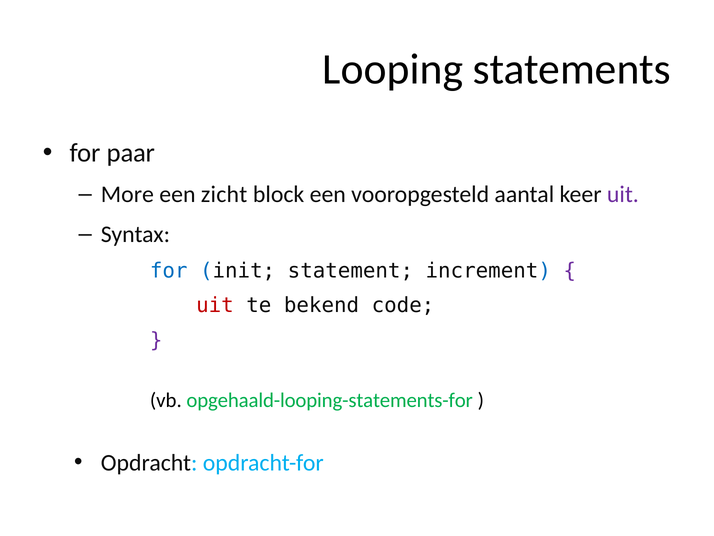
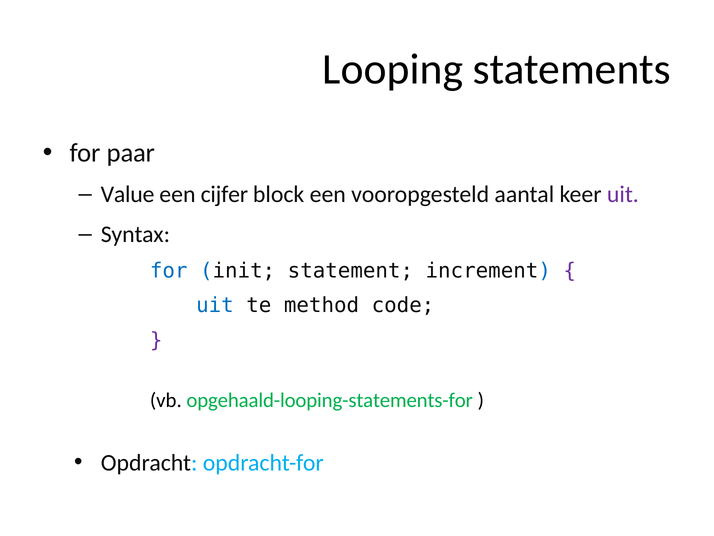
More: More -> Value (128, 194)
zicht: zicht -> cijfer (224, 194)
uit colour: red -> blue (215, 305)
bekend: bekend -> method (322, 305)
